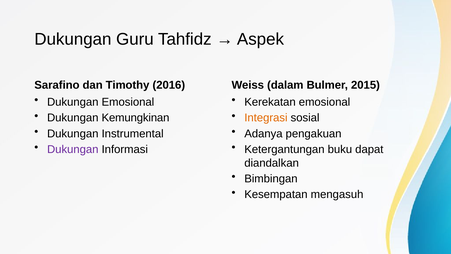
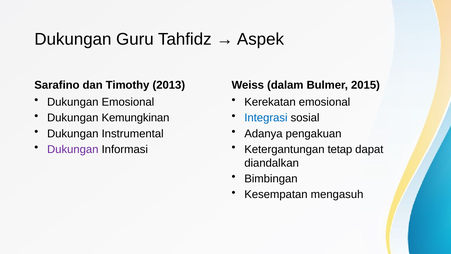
2016: 2016 -> 2013 (169, 85)
Integrasi colour: orange -> blue (266, 118)
buku: buku -> tetap (340, 149)
